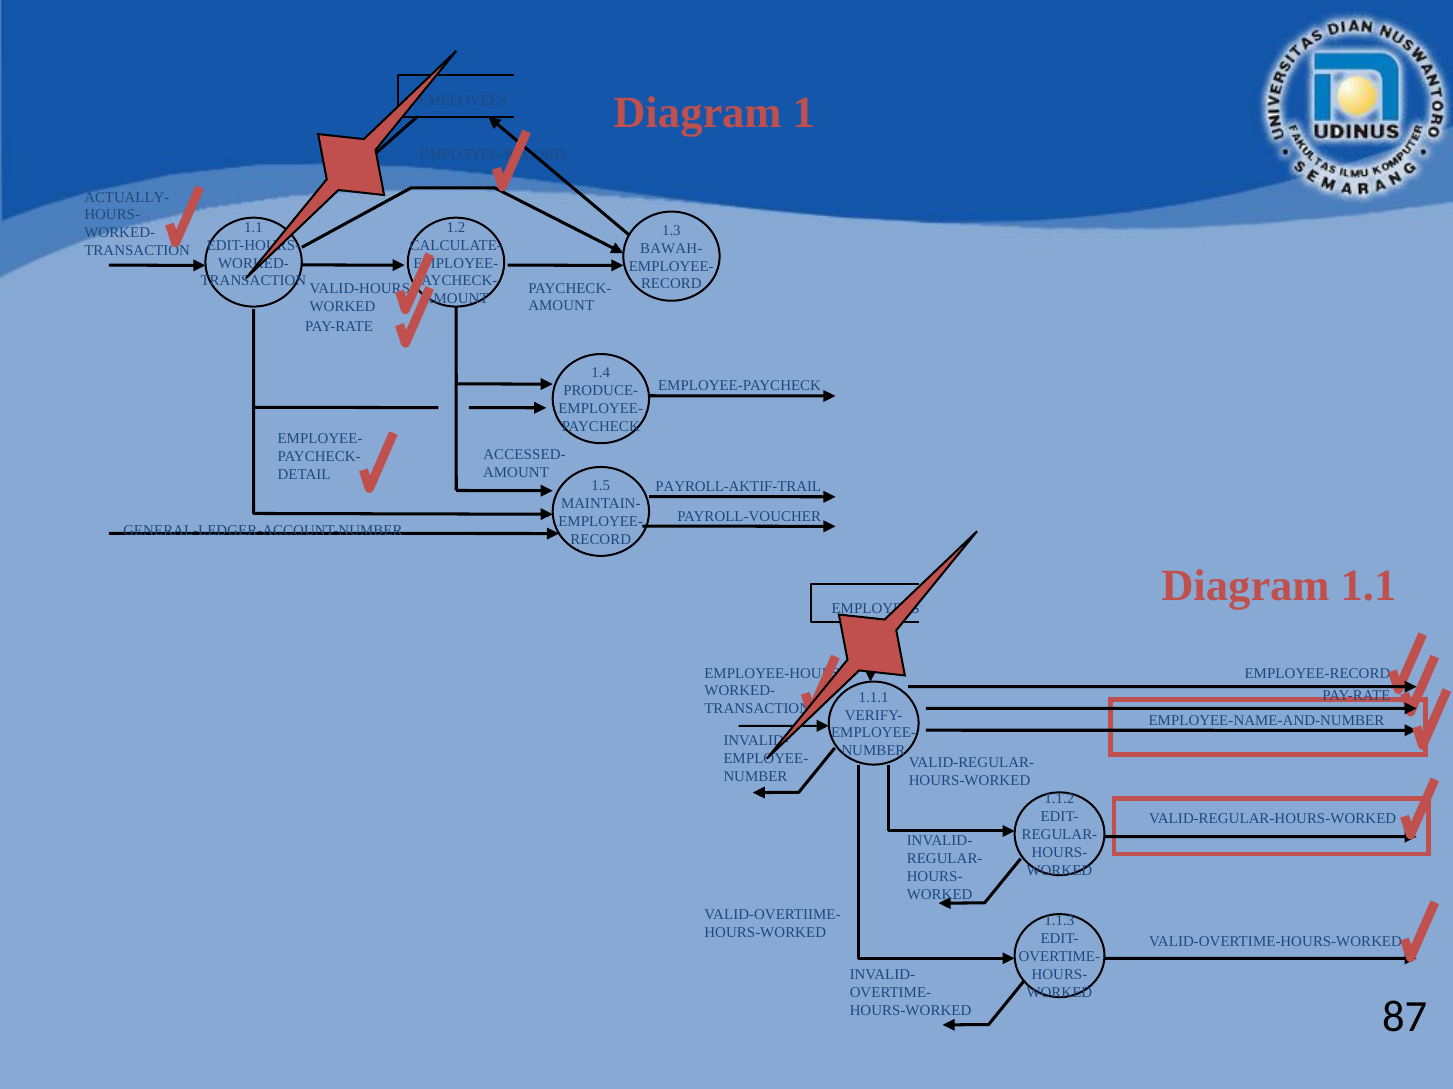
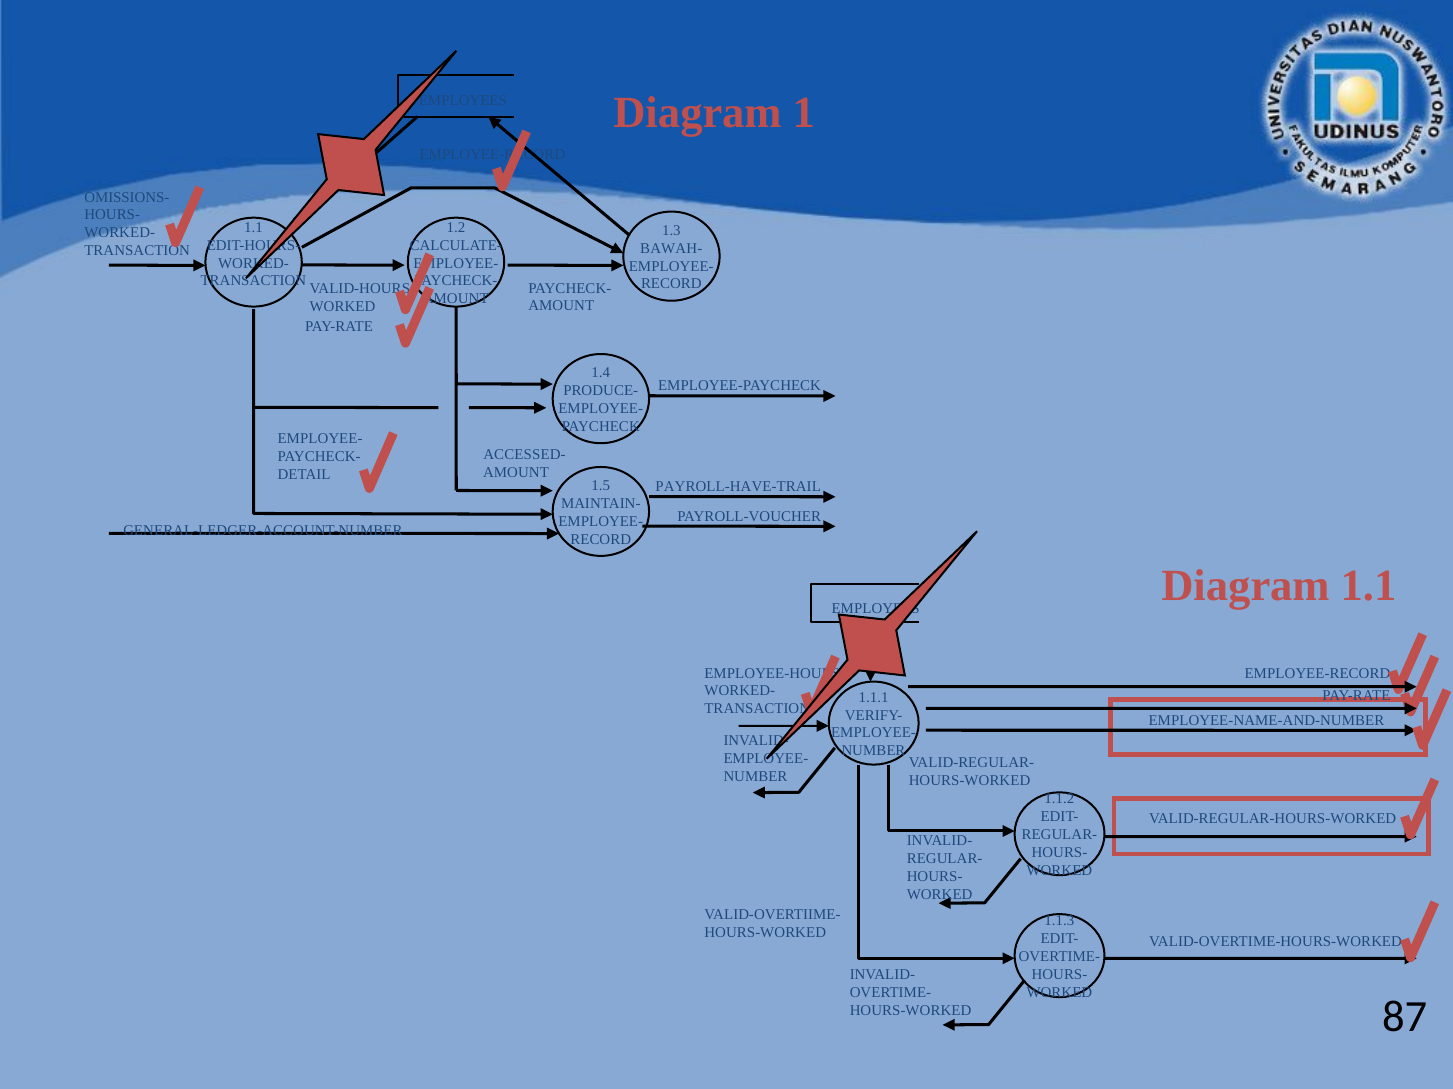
ACTUALLY-: ACTUALLY- -> OMISSIONS- (127, 197)
PAYROLL-AKTIF-TRAIL: PAYROLL-AKTIF-TRAIL -> PAYROLL-HAVE-TRAIL (738, 487)
